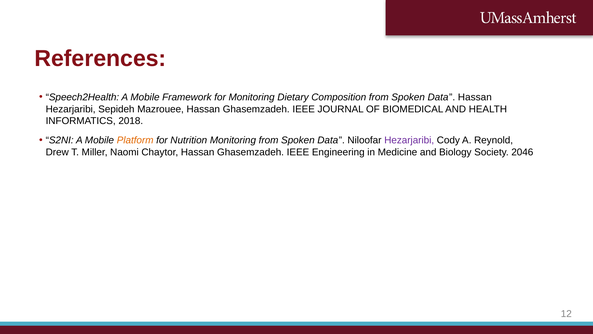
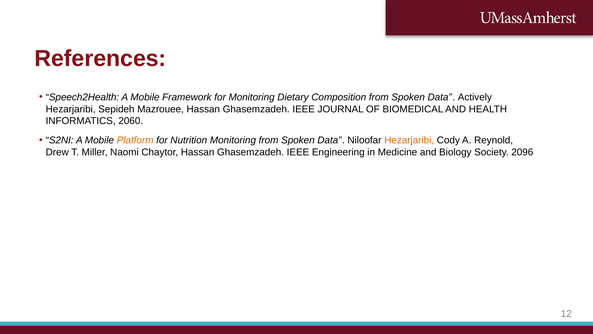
Data Hassan: Hassan -> Actively (475, 97)
2018: 2018 -> 2060 (131, 121)
Hezarjaribi colour: purple -> orange (409, 140)
2046: 2046 -> 2096 (522, 152)
